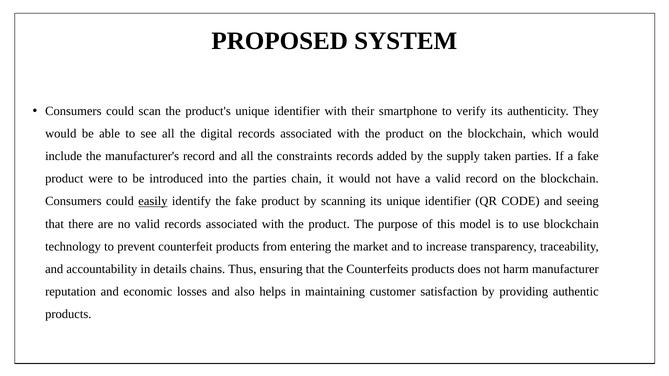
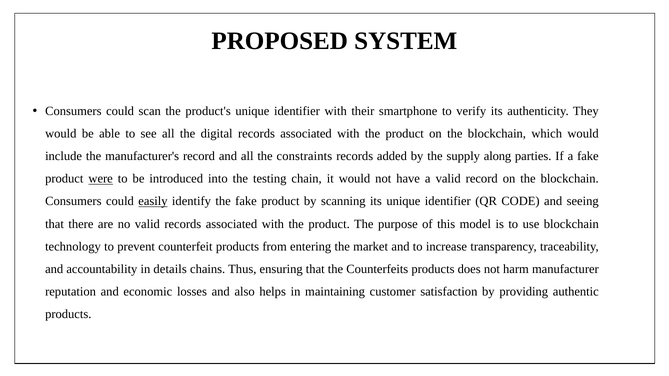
taken: taken -> along (498, 156)
were underline: none -> present (101, 179)
the parties: parties -> testing (270, 179)
